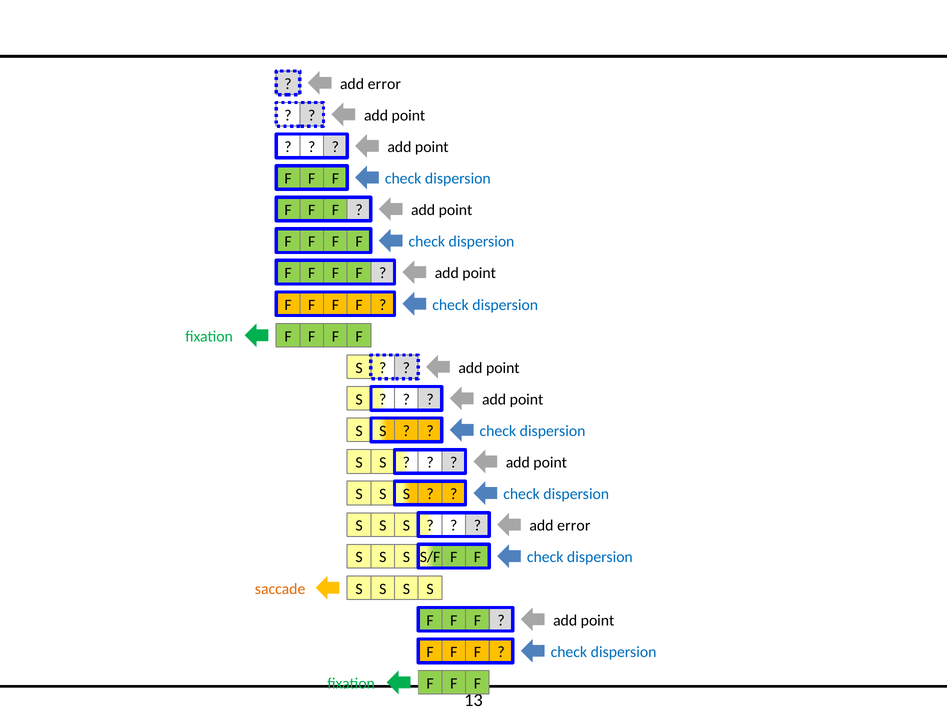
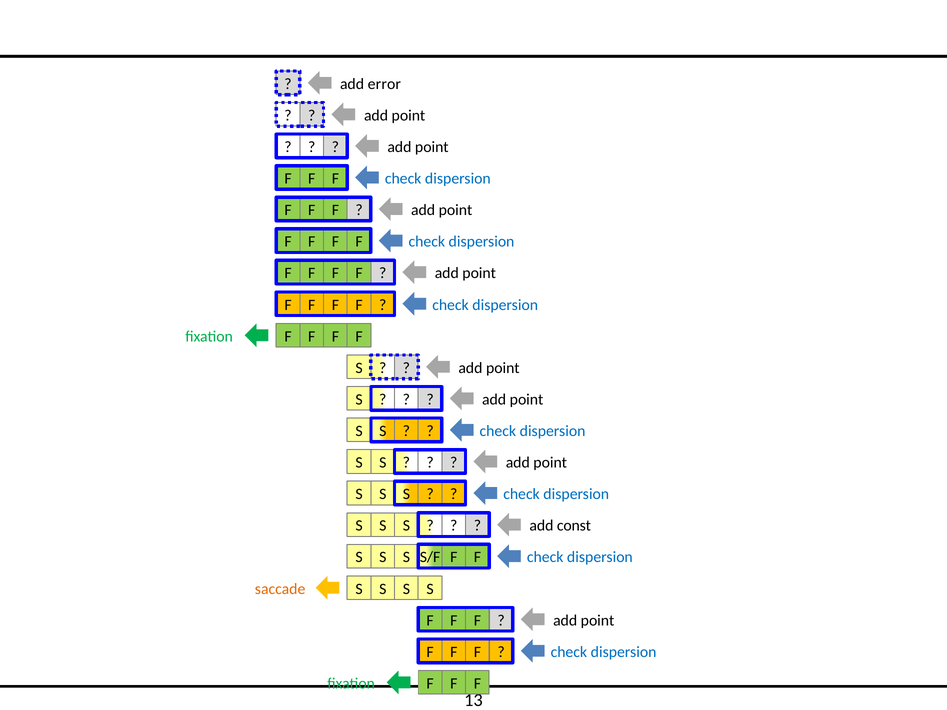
error: error -> const (574, 526)
